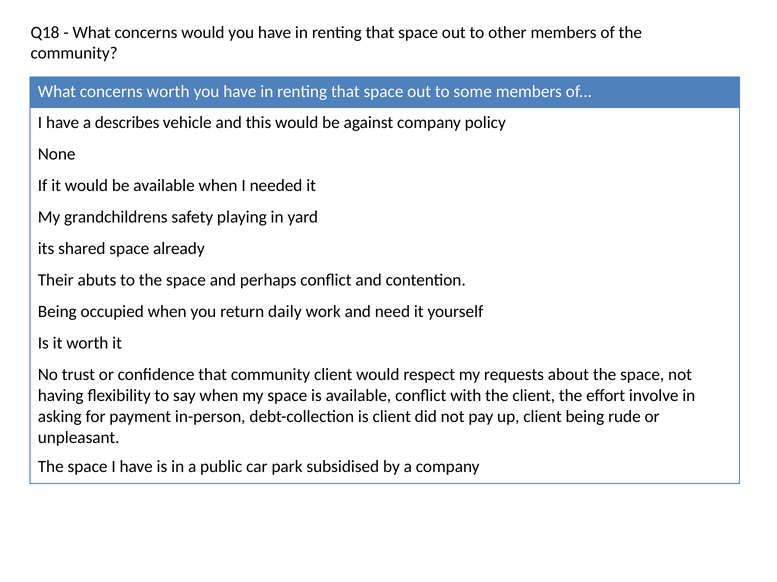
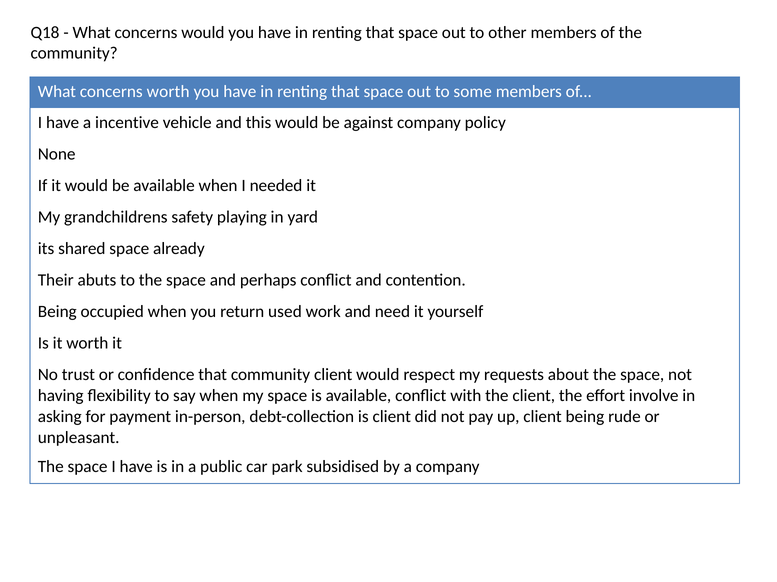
describes: describes -> incentive (127, 123)
daily: daily -> used (285, 312)
